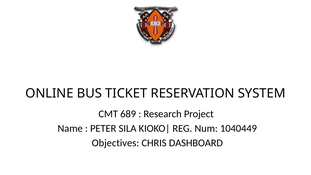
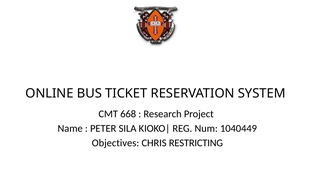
689: 689 -> 668 (128, 114)
DASHBOARD: DASHBOARD -> RESTRICTING (196, 143)
